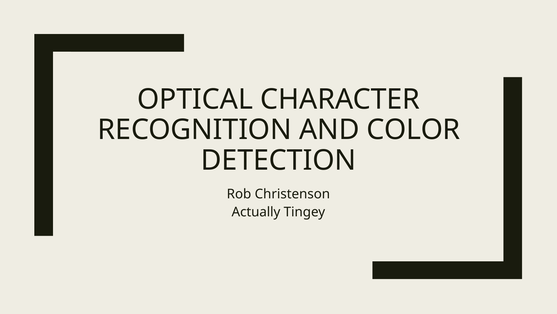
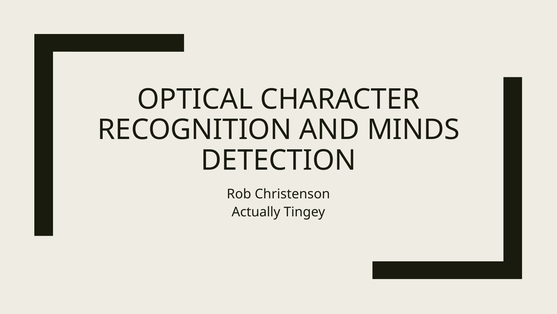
COLOR: COLOR -> MINDS (413, 130)
